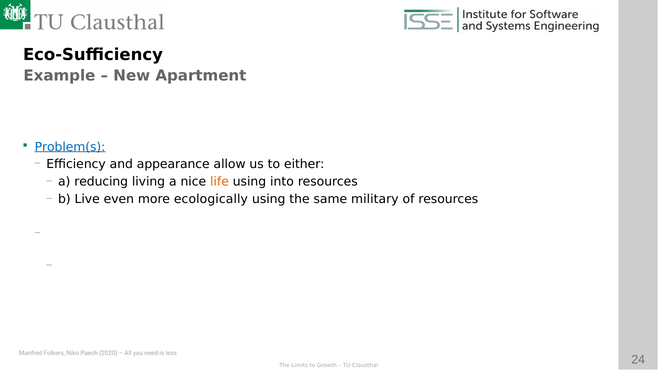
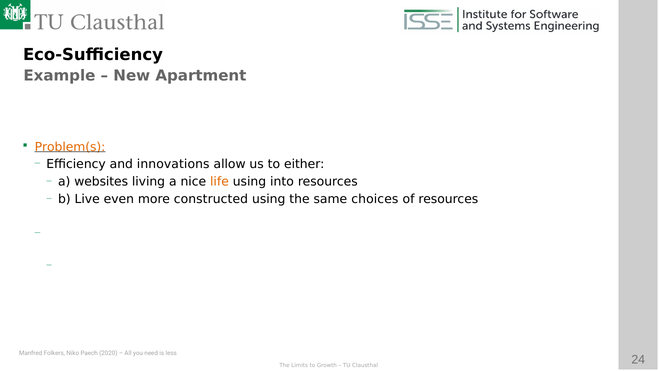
Problem(s colour: blue -> orange (70, 147)
appearance: appearance -> innovations (173, 164)
reducing: reducing -> websites (101, 181)
ecologically: ecologically -> constructed (211, 199)
same military: military -> choices (375, 199)
